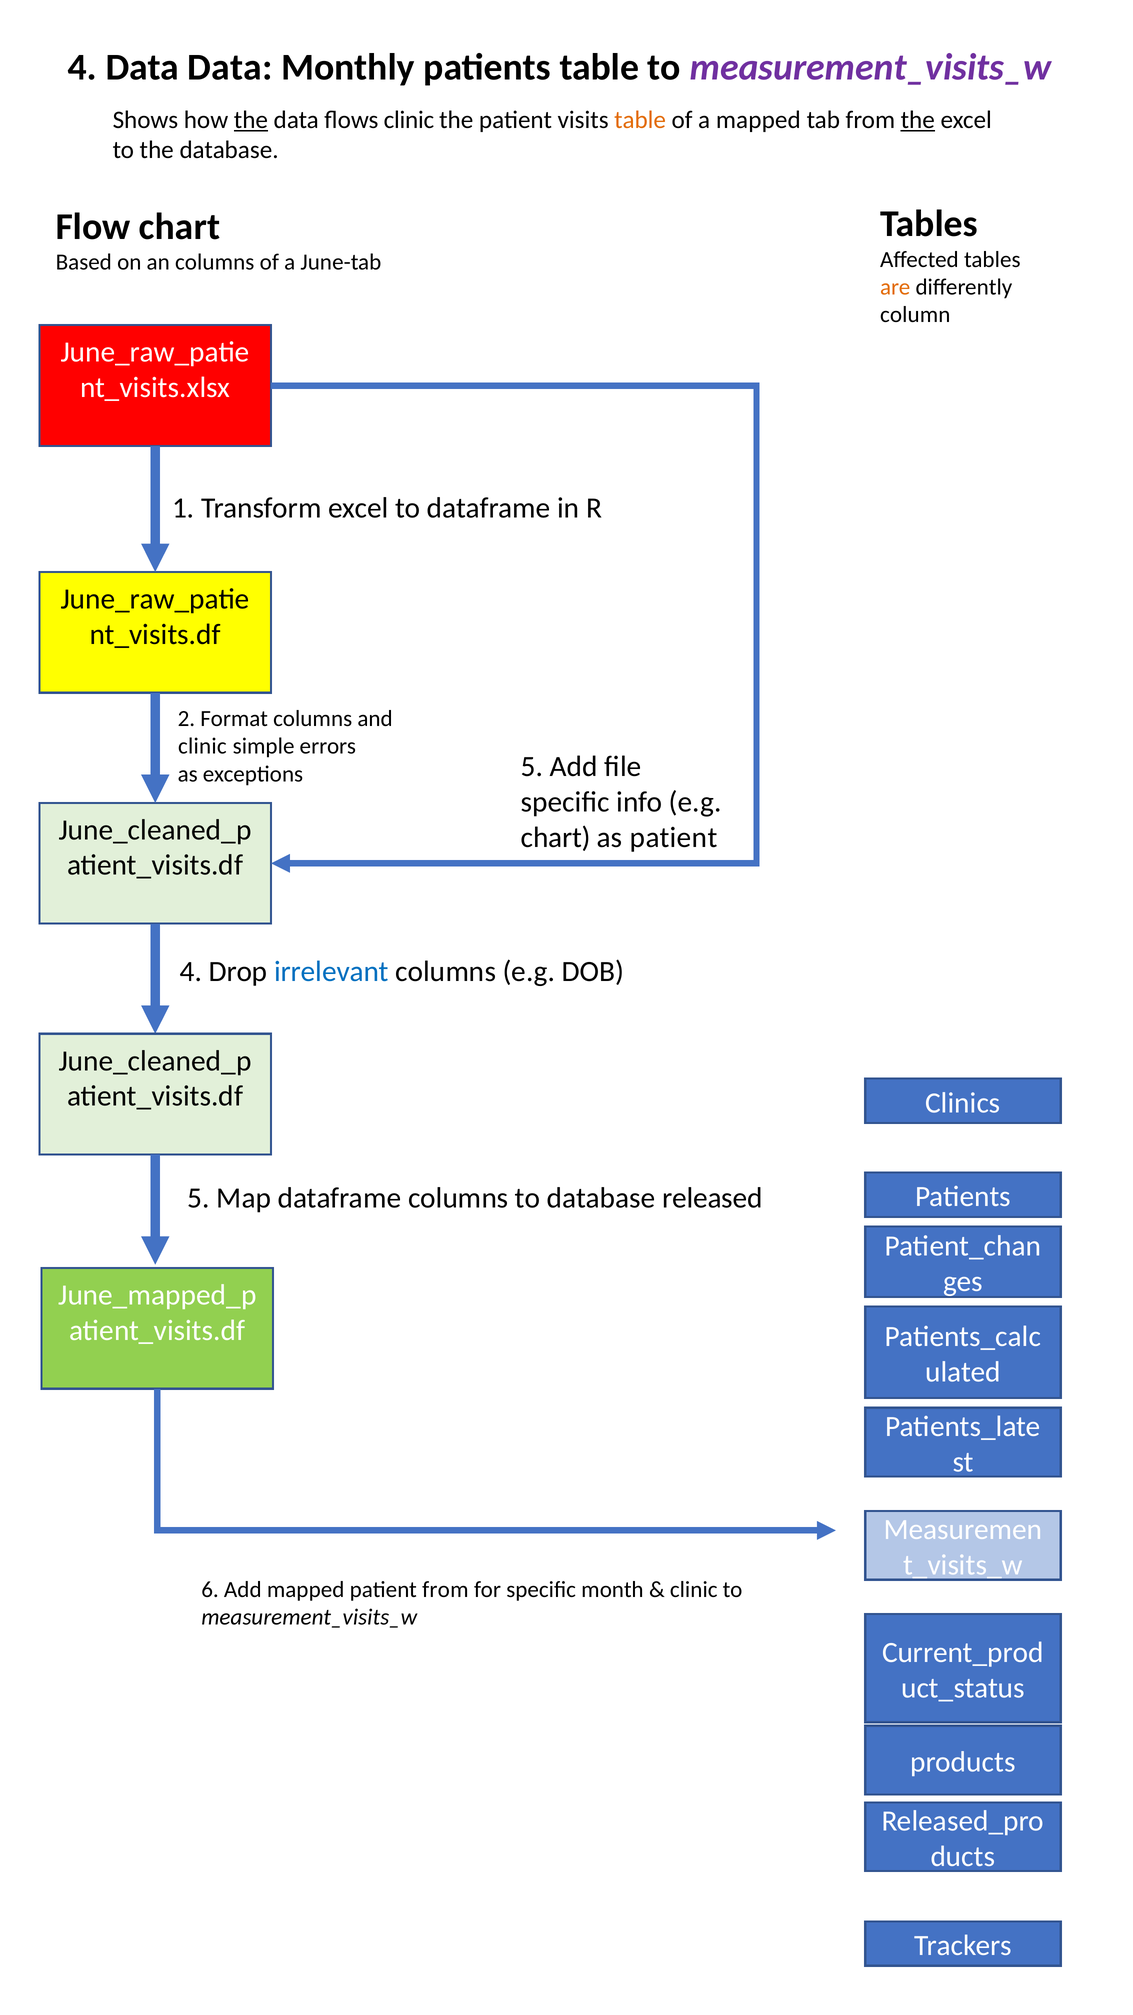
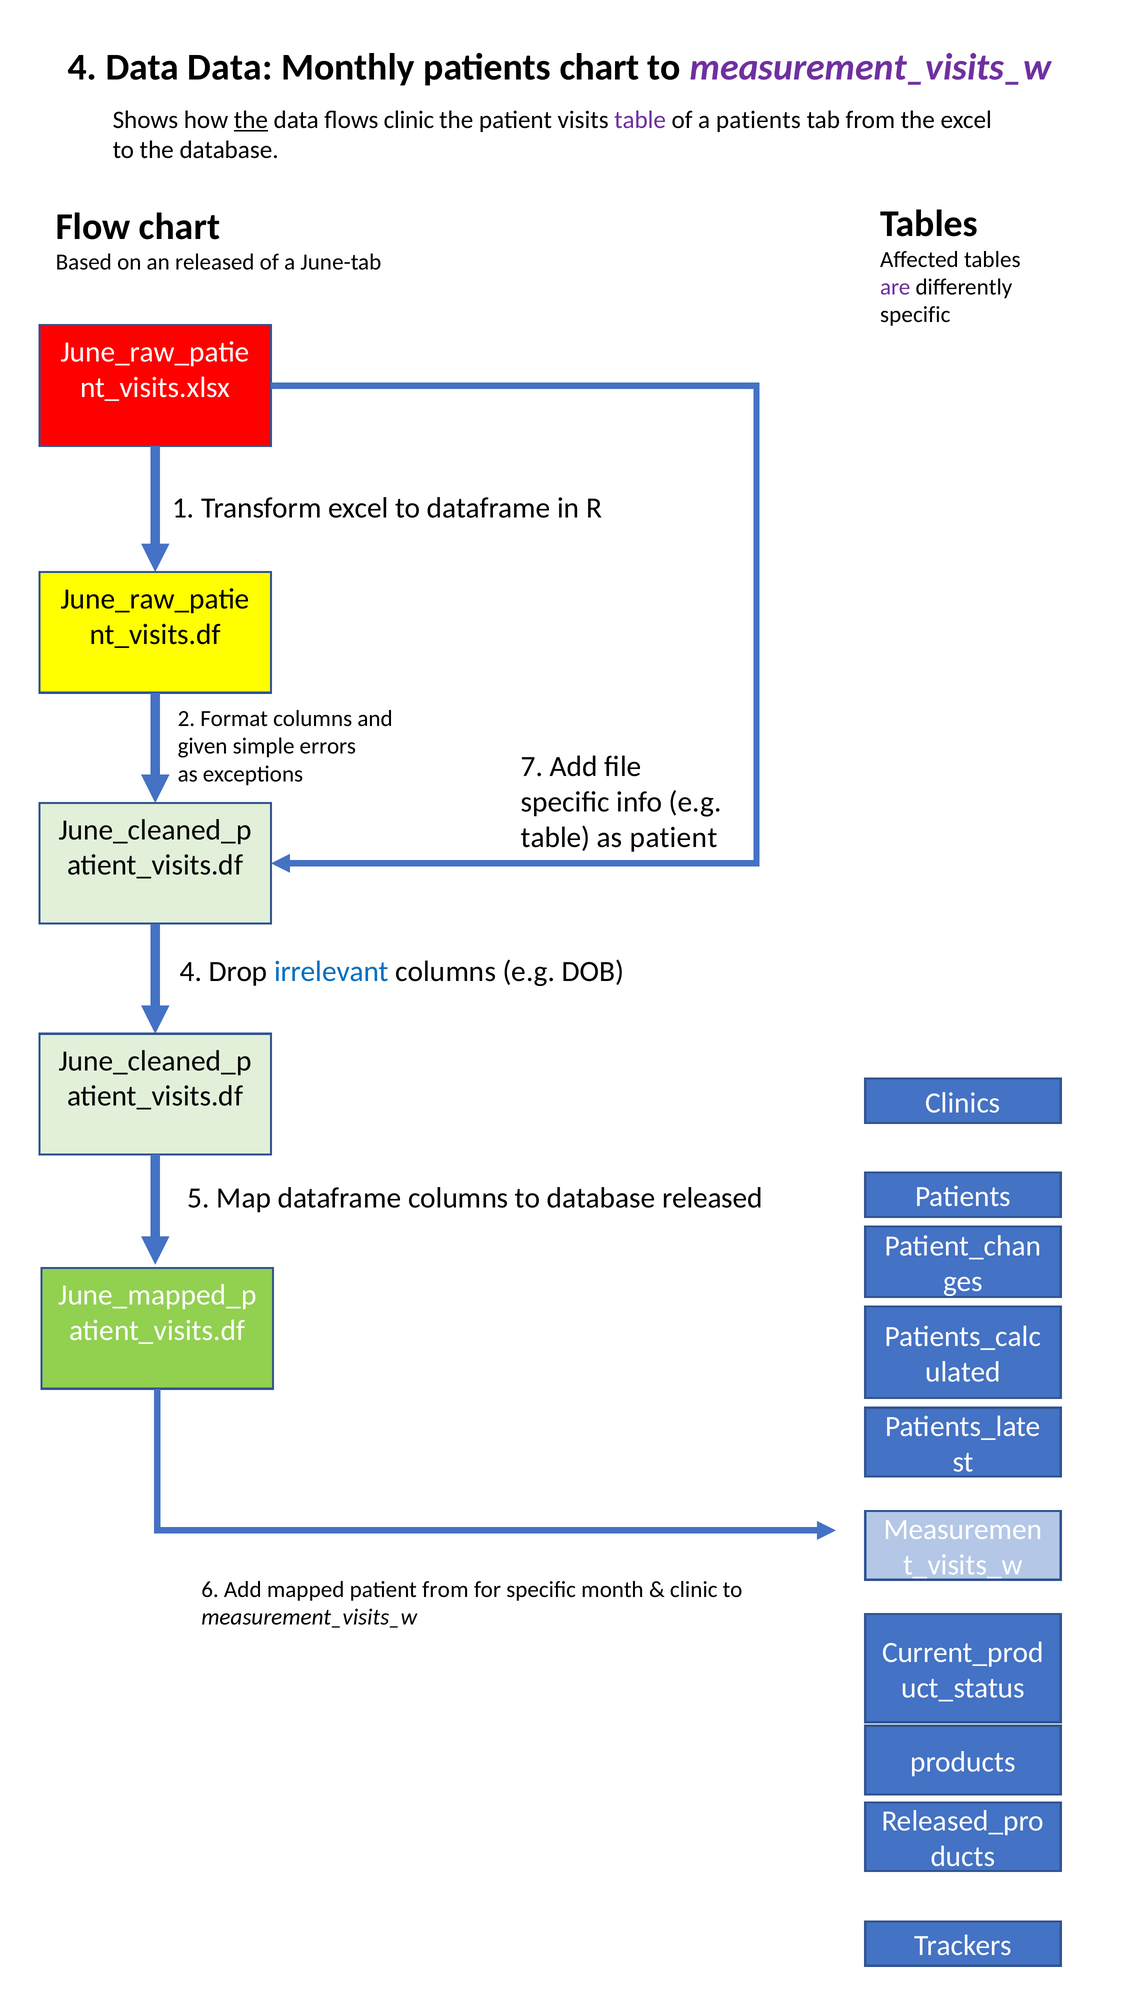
patients table: table -> chart (599, 67)
table colour: orange -> purple (640, 120)
a mapped: mapped -> patients (758, 120)
the underline: present -> none (918, 120)
an columns: columns -> released (215, 262)
are colour: orange -> purple (895, 287)
column: column -> specific (915, 315)
clinic: clinic -> given (203, 746)
5: 5 -> 7 (532, 766)
chart: chart -> table (556, 837)
